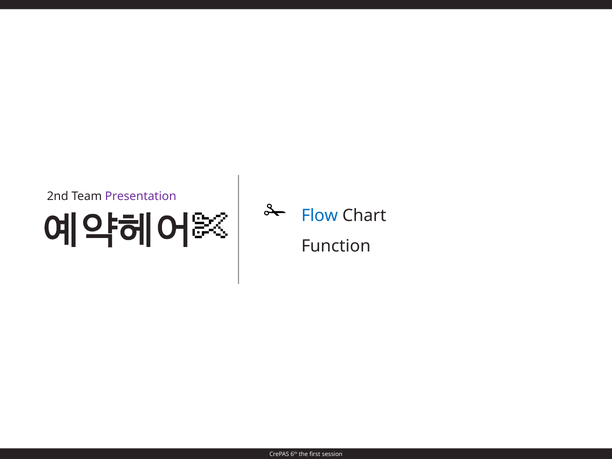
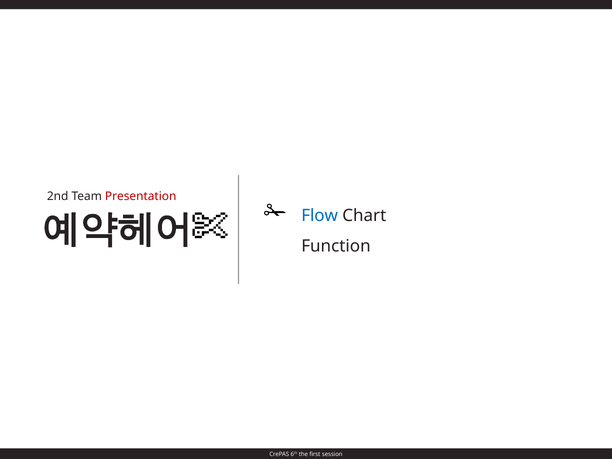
Presentation colour: purple -> red (141, 196)
